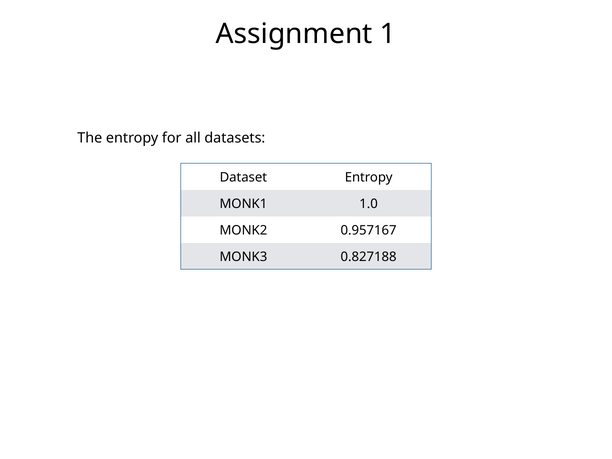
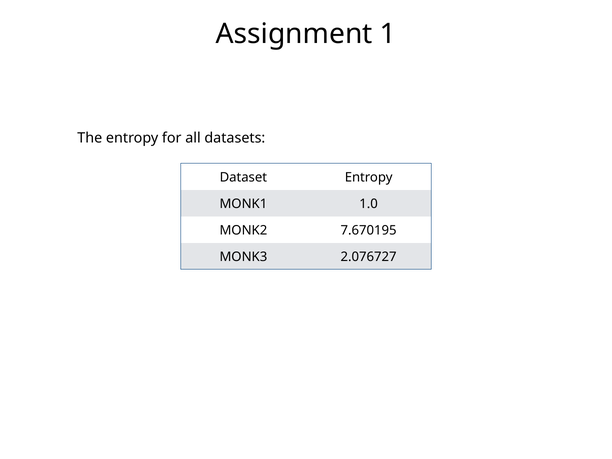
0.957167: 0.957167 -> 7.670195 (369, 230)
0.827188: 0.827188 -> 2.076727 (369, 257)
